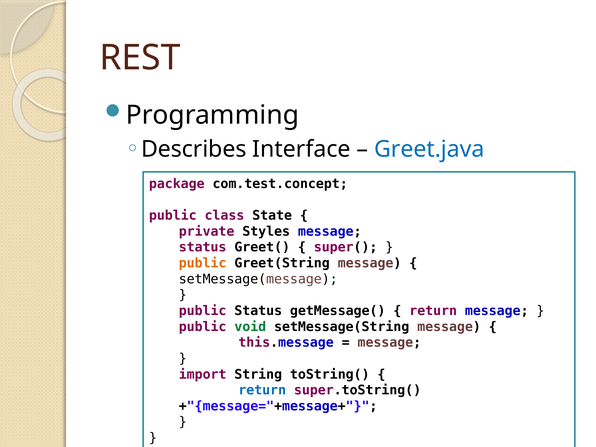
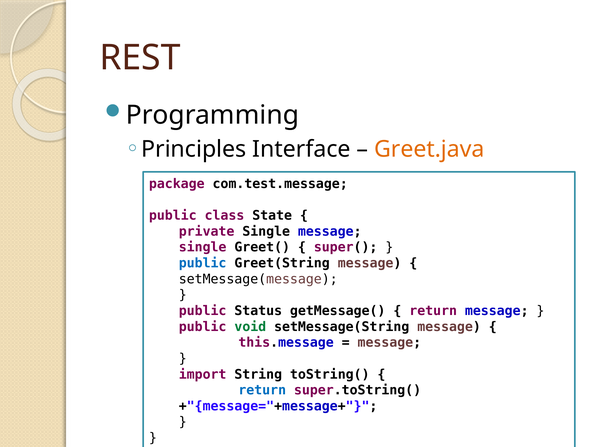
Describes: Describes -> Principles (194, 149)
Greet.java colour: blue -> orange (429, 149)
com.test.concept: com.test.concept -> com.test.message (280, 184)
private Styles: Styles -> Single (266, 231)
status: status -> single (203, 247)
public colour: orange -> blue (203, 263)
